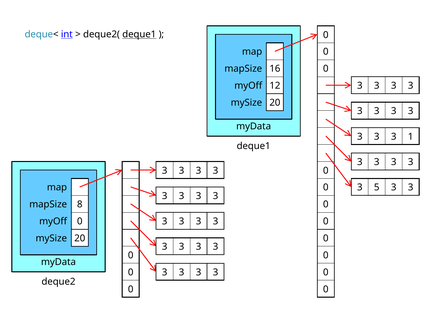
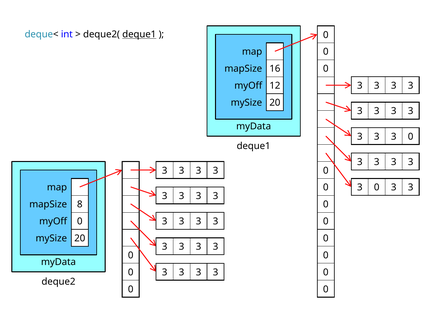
int underline: present -> none (67, 34)
3 3 1: 1 -> 0 (411, 137)
5: 5 -> 0 (377, 188)
